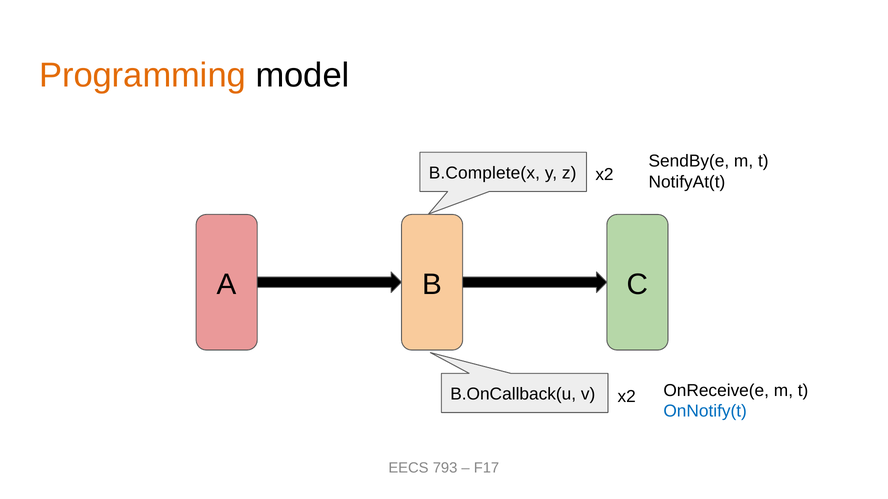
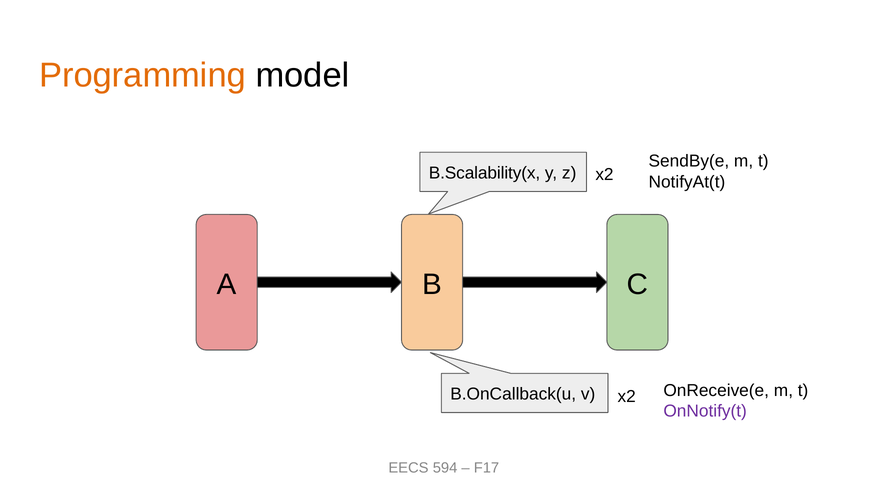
B.Complete(x: B.Complete(x -> B.Scalability(x (485, 173)
OnNotify(t colour: blue -> purple (705, 412)
793: 793 -> 594 (445, 469)
